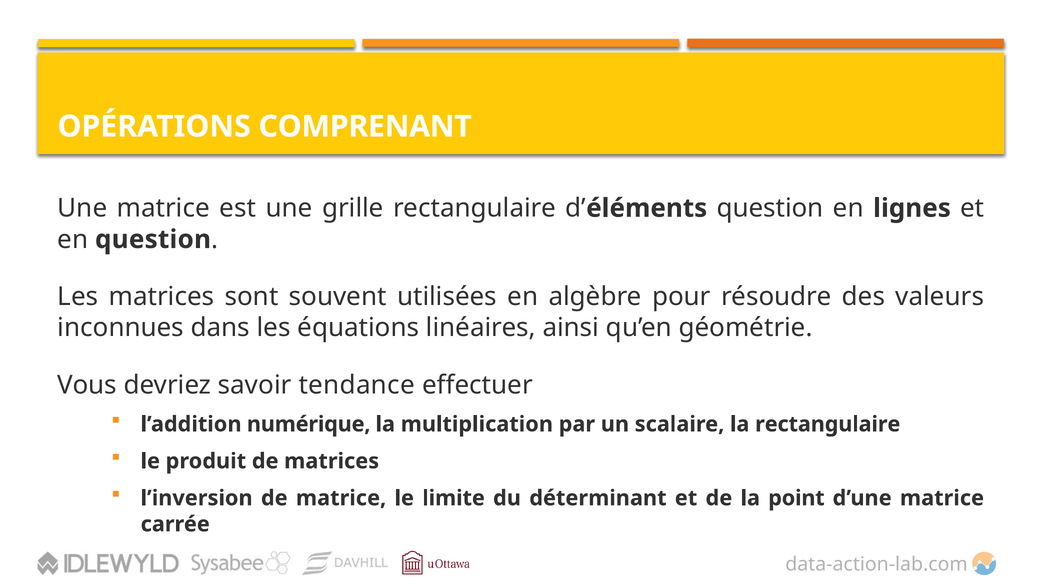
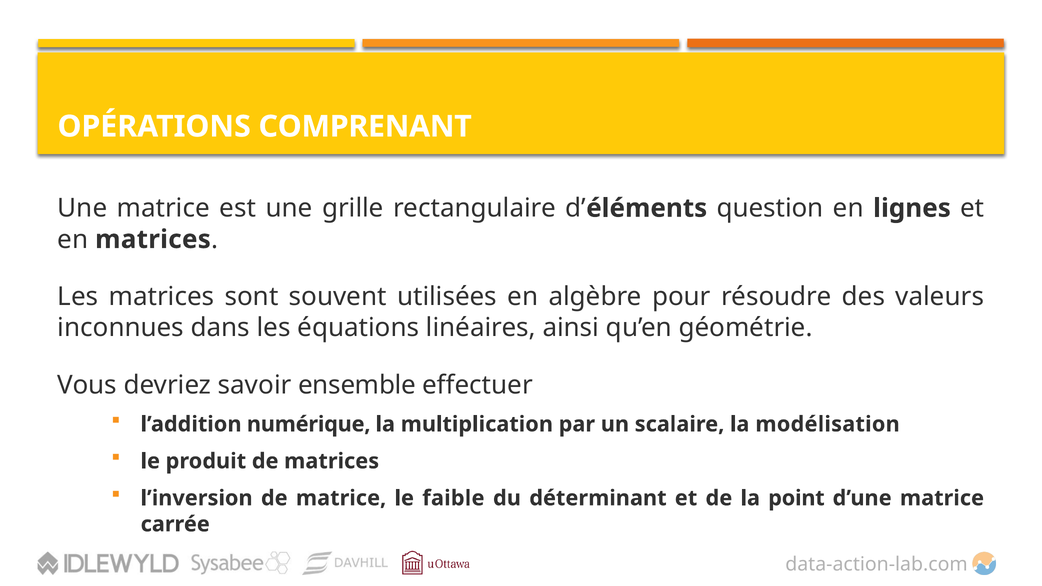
en question: question -> matrices (153, 239)
tendance: tendance -> ensemble (357, 385)
la rectangulaire: rectangulaire -> modélisation (828, 424)
limite: limite -> faible (453, 498)
